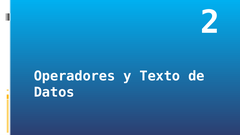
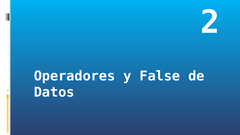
Texto: Texto -> False (160, 76)
